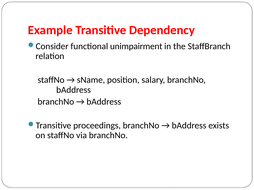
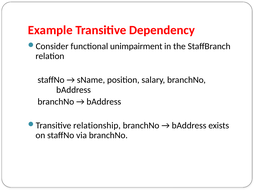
proceedings: proceedings -> relationship (97, 126)
